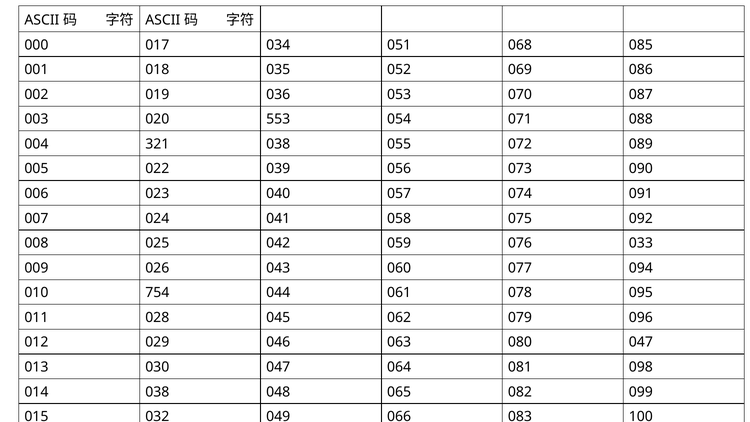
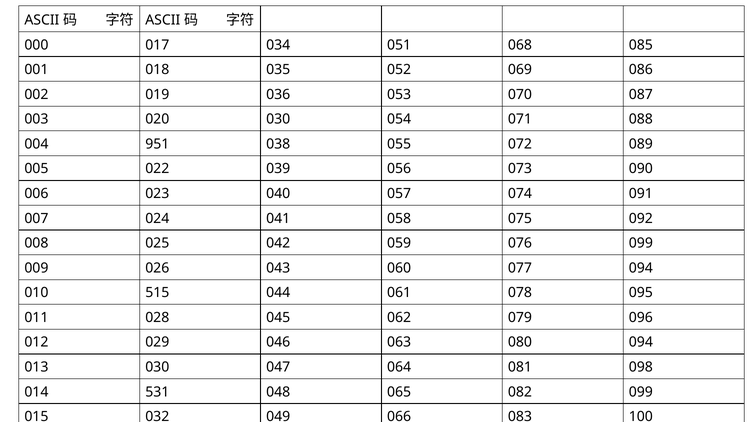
020 553: 553 -> 030 (278, 119)
321: 321 -> 951 (157, 144)
076 033: 033 -> 099 (641, 243)
754: 754 -> 515 (157, 293)
080 047: 047 -> 094 (641, 342)
014 038: 038 -> 531 (157, 392)
